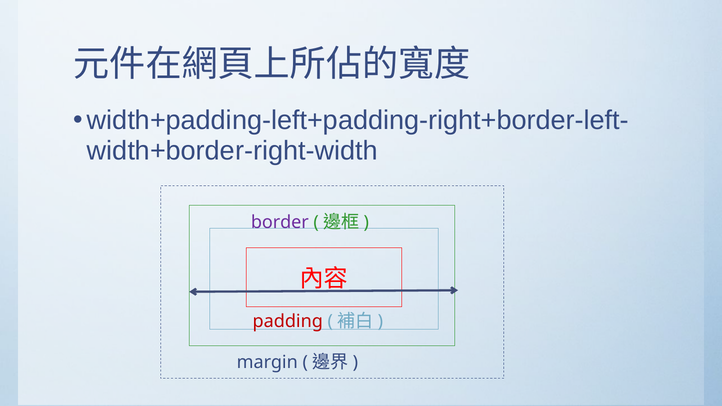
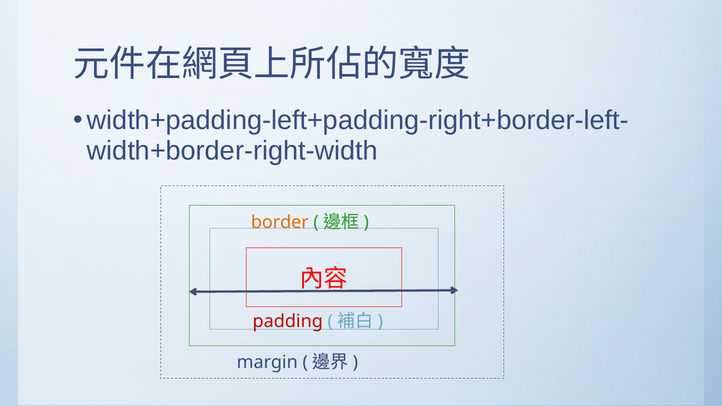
border colour: purple -> orange (280, 222)
